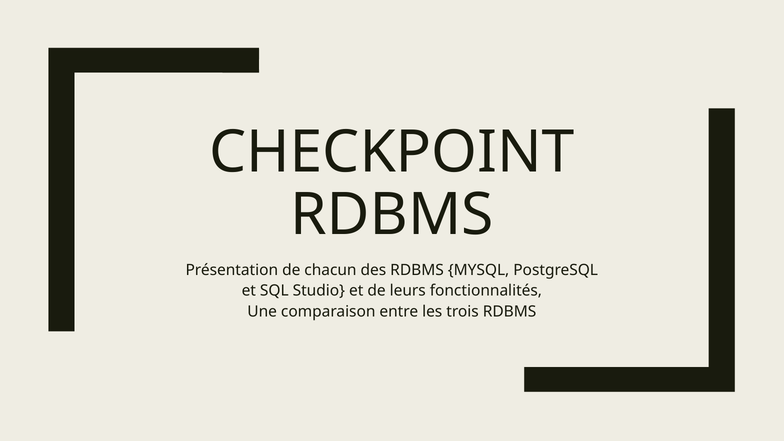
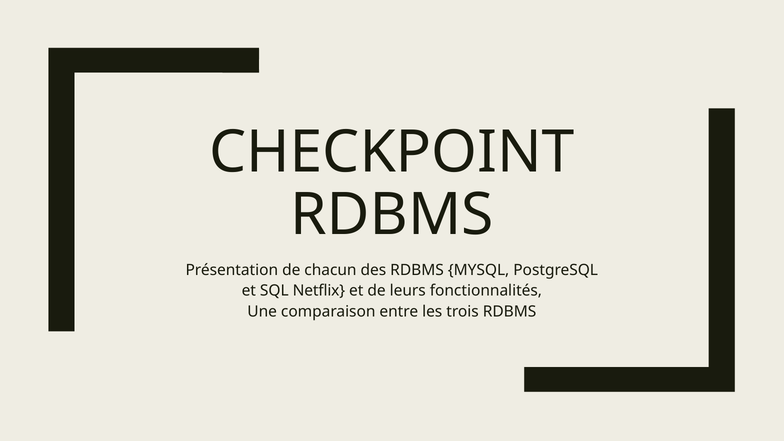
Studio: Studio -> Netflix (319, 291)
